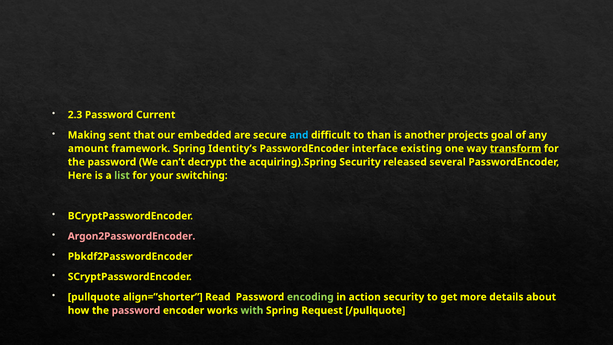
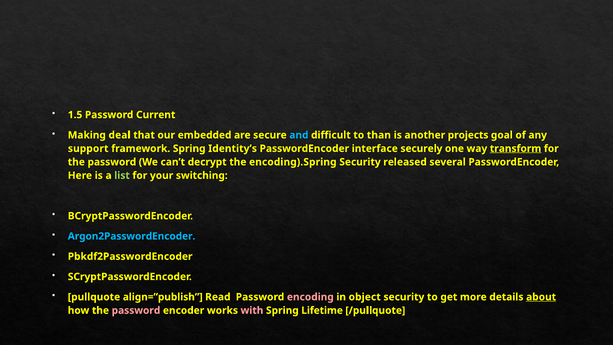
2.3: 2.3 -> 1.5 (75, 115)
sent: sent -> deal (120, 135)
amount: amount -> support (88, 148)
existing: existing -> securely (421, 148)
acquiring).Spring: acquiring).Spring -> encoding).Spring (293, 162)
Argon2PasswordEncoder colour: pink -> light blue (132, 236)
align=”shorter: align=”shorter -> align=”publish (163, 297)
encoding colour: light green -> pink (310, 297)
action: action -> object (365, 297)
about underline: none -> present (541, 297)
with colour: light green -> pink (252, 310)
Request: Request -> Lifetime (322, 310)
